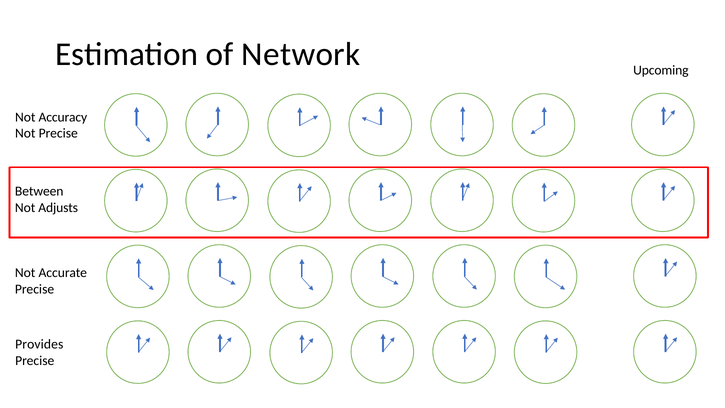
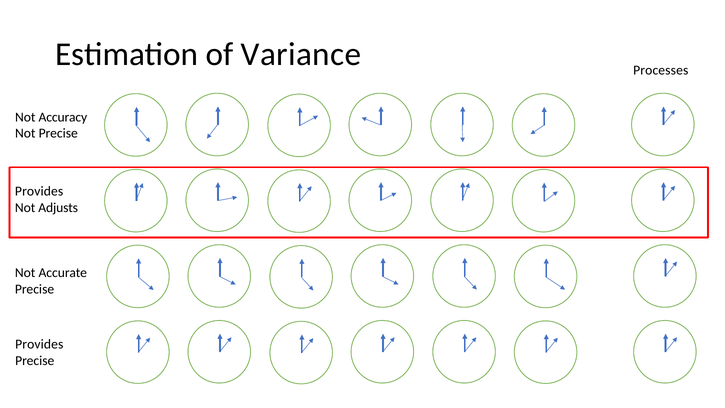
Network: Network -> Variance (301, 54)
Upcoming: Upcoming -> Processes (661, 70)
Between: Between -> Provides (39, 191)
